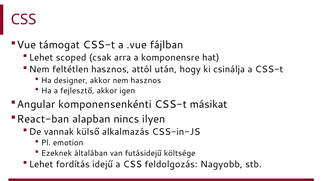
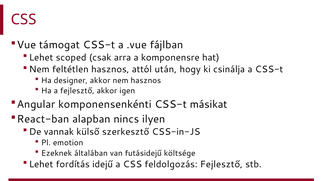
alkalmazás: alkalmazás -> szerkesztő (126, 132)
feldolgozás Nagyobb: Nagyobb -> Fejlesztő (221, 164)
